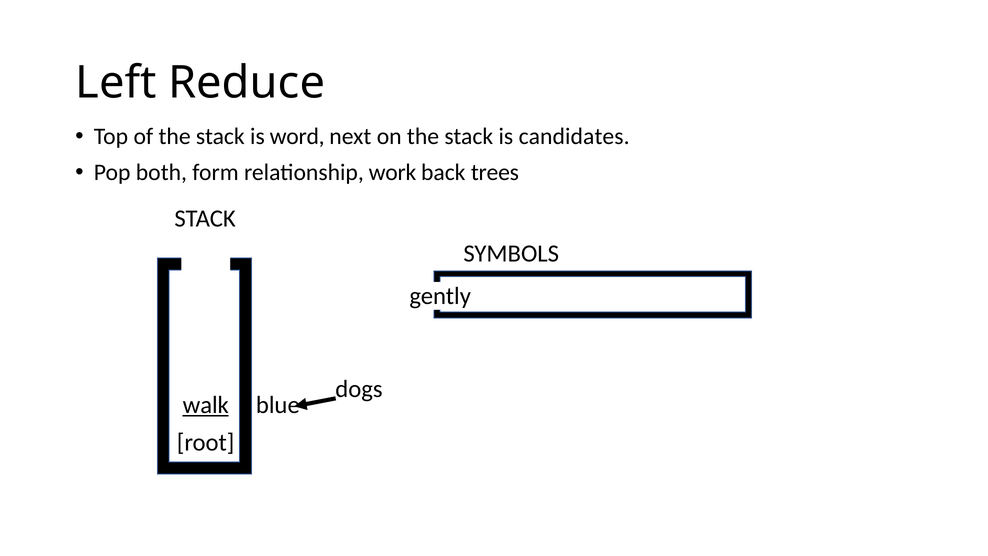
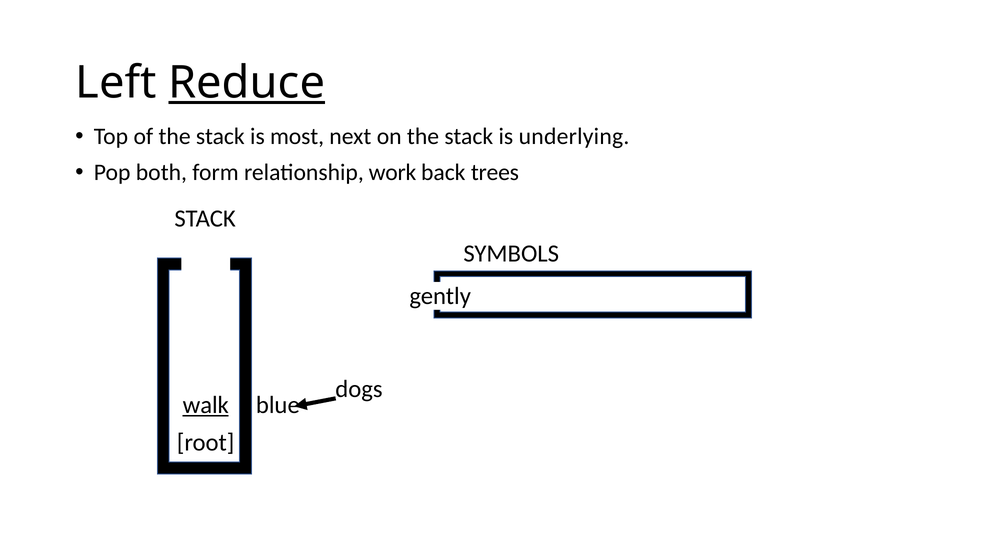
Reduce underline: none -> present (247, 83)
word: word -> most (297, 137)
candidates: candidates -> underlying (574, 137)
